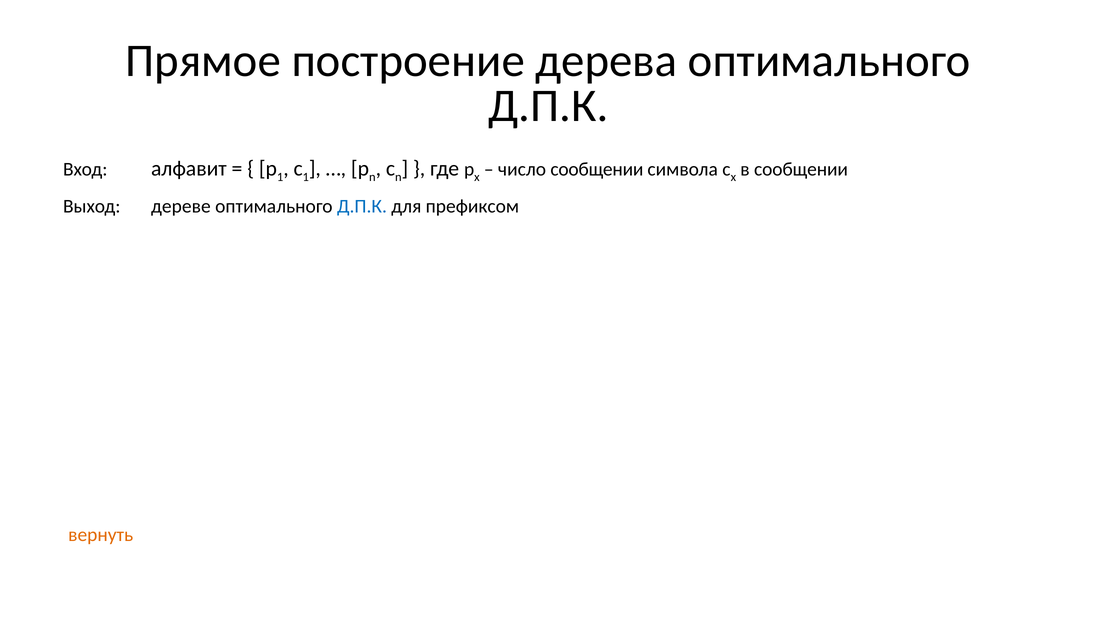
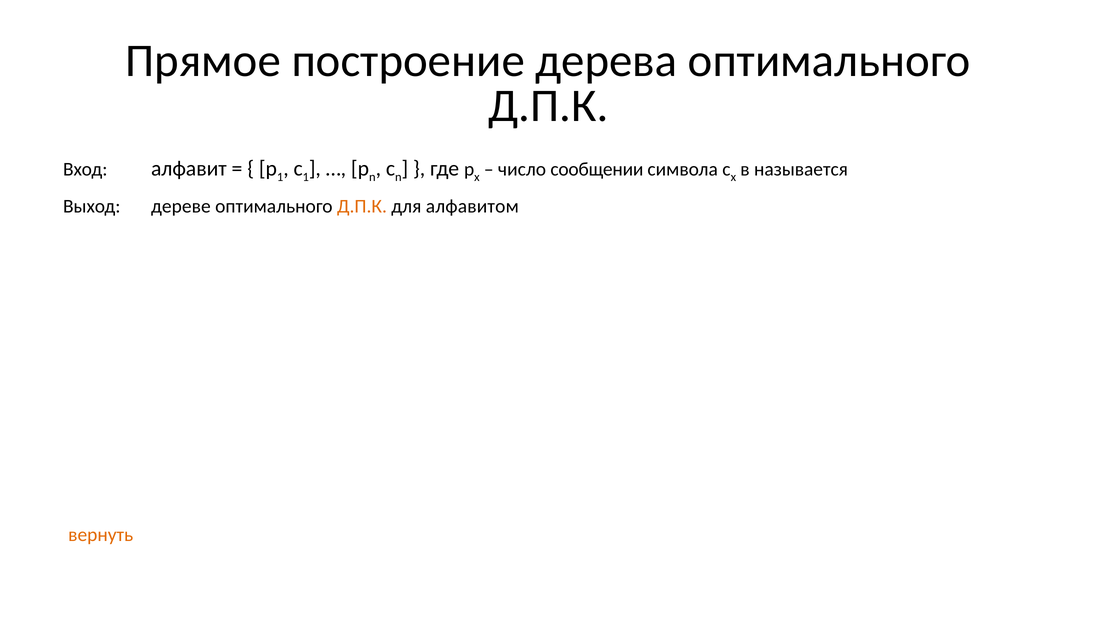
в сообщении: сообщении -> называется (801, 169)
Д.П.К colour: blue -> orange (362, 206)
префиксом: префиксом -> алфавитом (472, 206)
